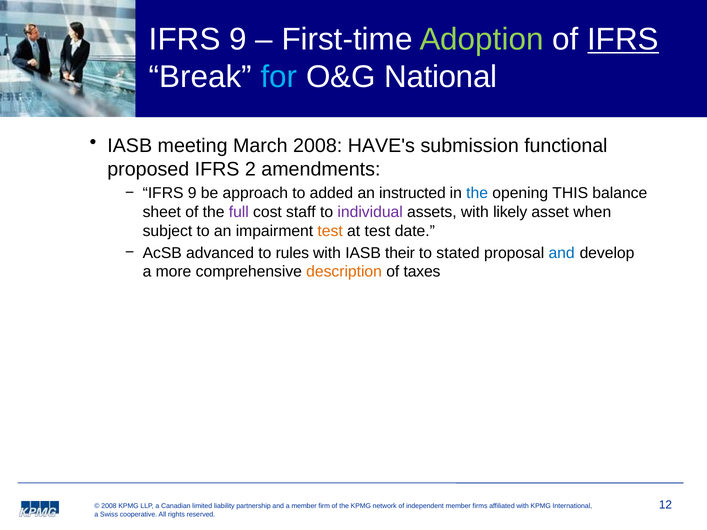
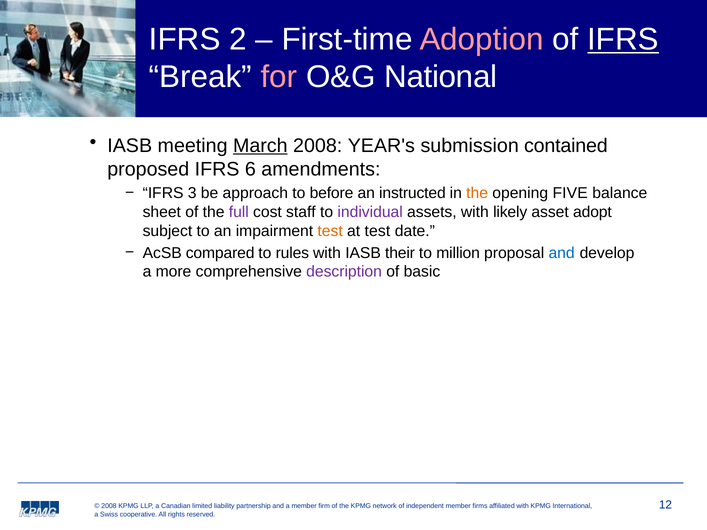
9: 9 -> 2 (238, 39)
Adoption colour: light green -> pink (482, 39)
for colour: light blue -> pink (279, 77)
March underline: none -> present (260, 146)
HAVE's: HAVE's -> YEAR's (381, 146)
functional: functional -> contained (566, 146)
2: 2 -> 6 (250, 169)
9: 9 -> 3 (192, 193)
added: added -> before (332, 193)
the colour: blue -> orange (477, 193)
THIS: THIS -> FIVE (570, 193)
when: when -> adopt (592, 212)
advanced: advanced -> compared (220, 253)
stated: stated -> million (458, 253)
description colour: orange -> purple (344, 272)
taxes: taxes -> basic (422, 272)
